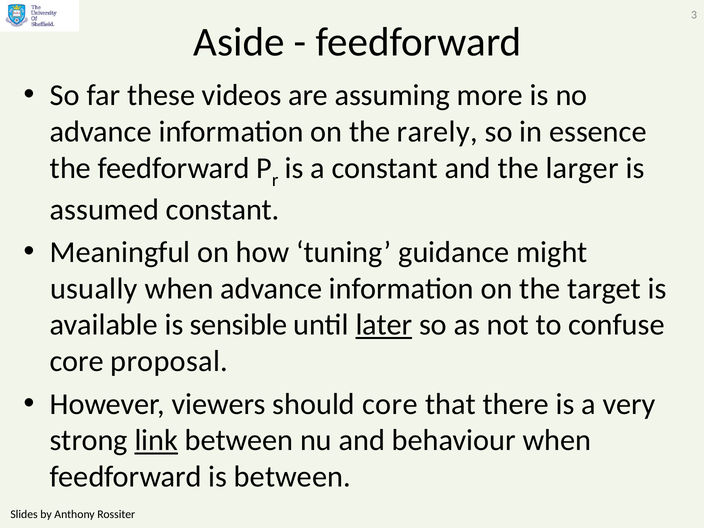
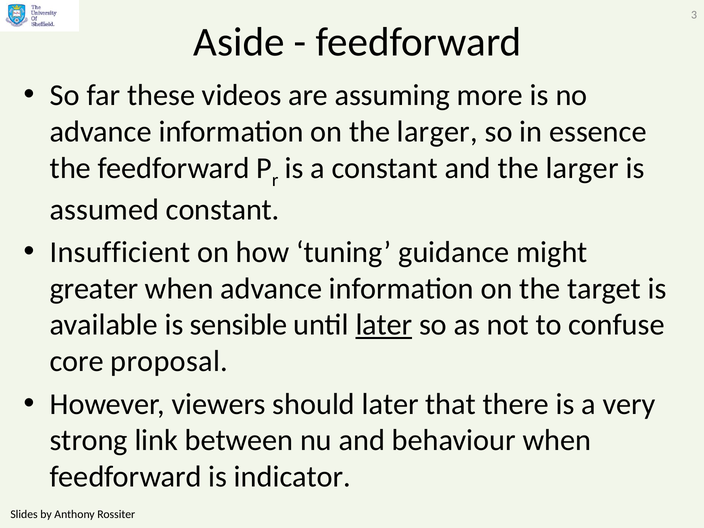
on the rarely: rarely -> larger (437, 132)
Meaningful: Meaningful -> Insufficient (120, 252)
usually: usually -> greater (94, 289)
should core: core -> later (390, 404)
link underline: present -> none (156, 440)
is between: between -> indicator (292, 477)
